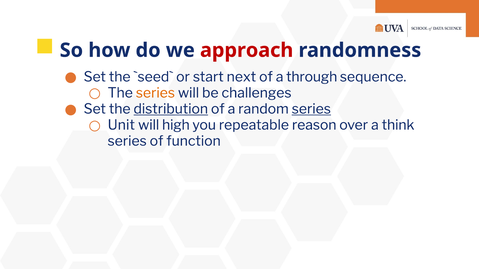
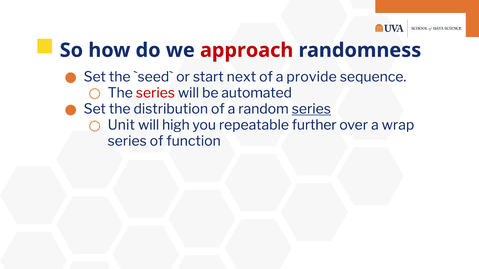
through: through -> provide (312, 77)
series colour: orange -> red (155, 93)
challenges: challenges -> automated (257, 93)
distribution underline: present -> none (171, 109)
reason: reason -> further (314, 125)
think: think -> wrap (398, 125)
